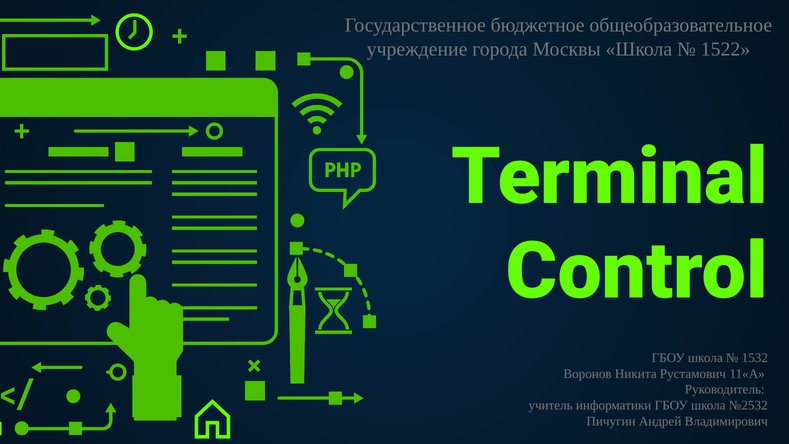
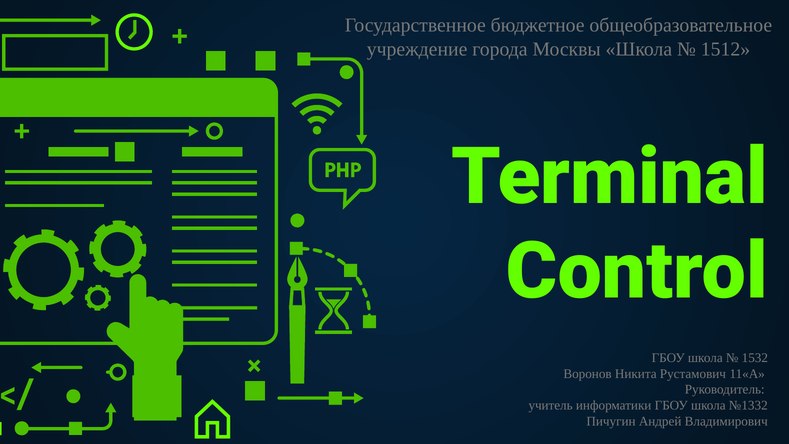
1522: 1522 -> 1512 (726, 49)
№2532: №2532 -> №1332 (748, 405)
